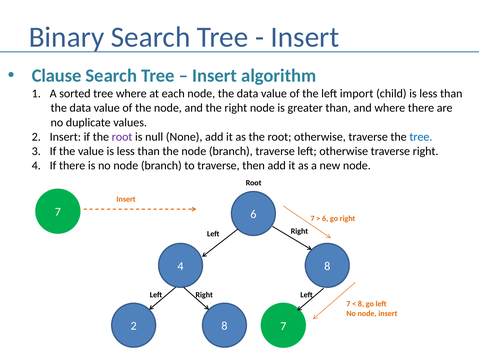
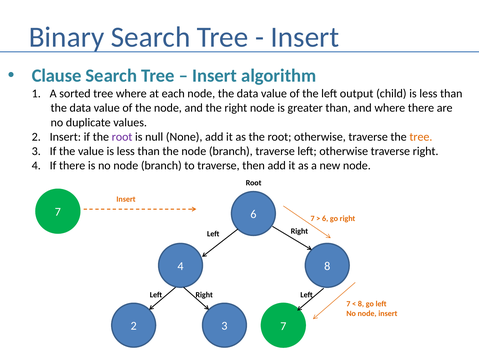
import: import -> output (357, 94)
tree colour: blue -> orange (421, 137)
2 8: 8 -> 3 (224, 326)
